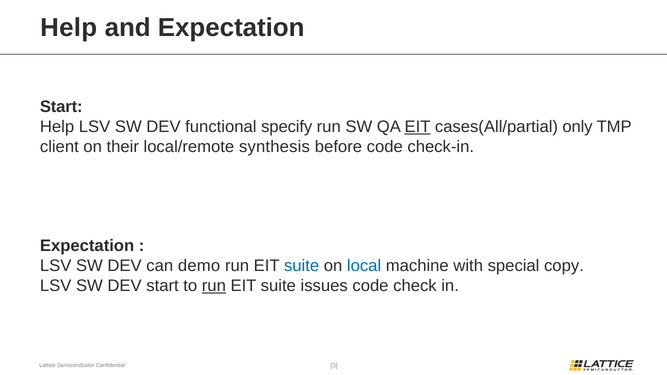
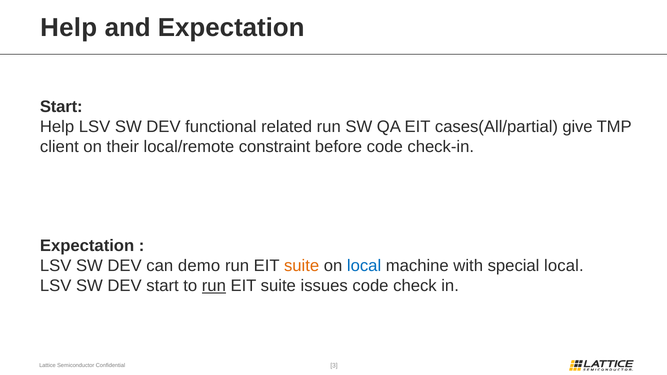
specify: specify -> related (287, 127)
EIT underline: present -> none (418, 127)
only: only -> give (578, 127)
synthesis: synthesis -> constraint (275, 147)
suite colour: blue -> orange (302, 266)
special copy: copy -> local (564, 266)
